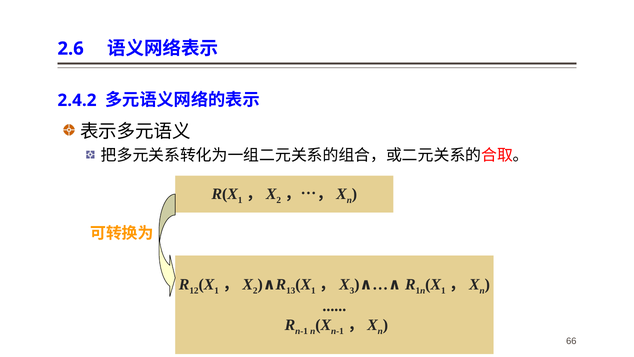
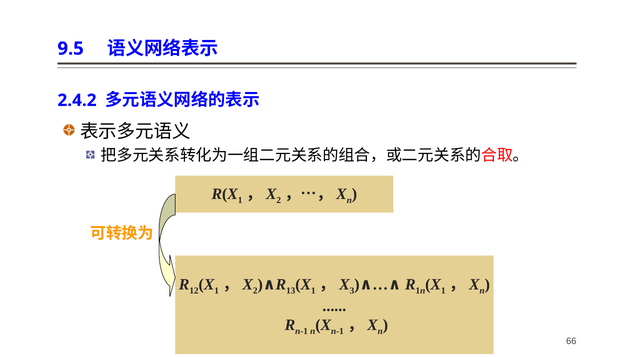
2.6: 2.6 -> 9.5 (71, 49)
